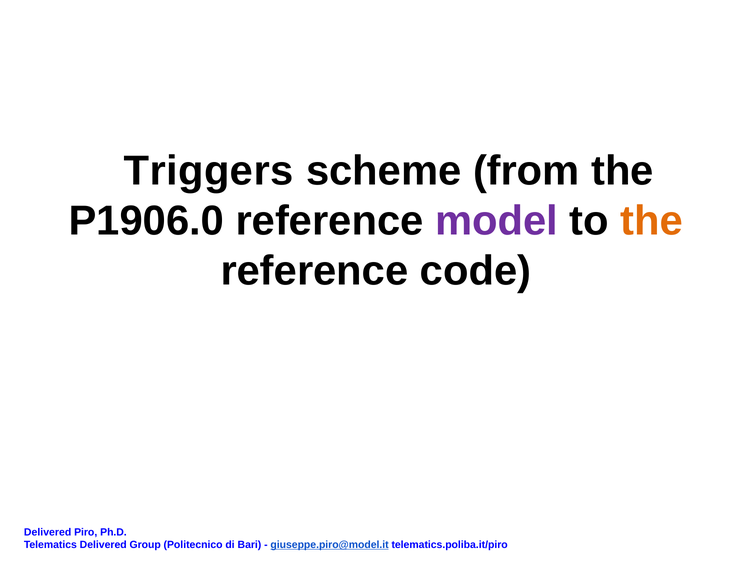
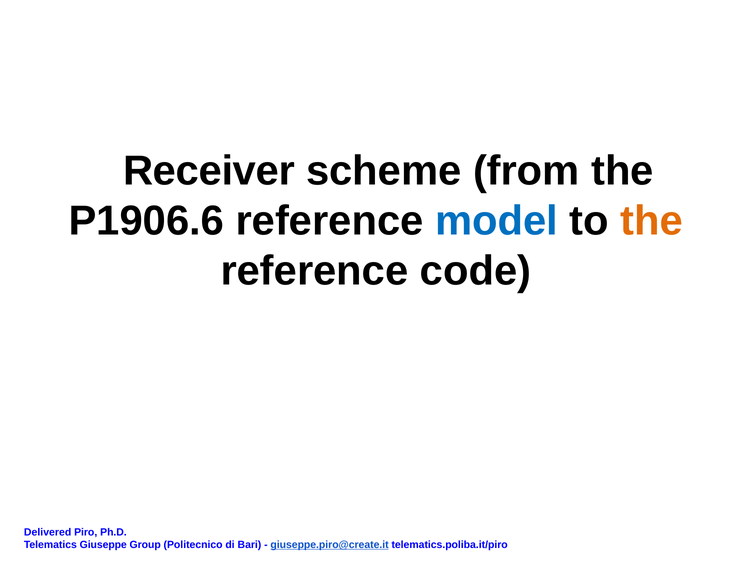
Triggers: Triggers -> Receiver (209, 171)
P1906.0: P1906.0 -> P1906.6 (146, 221)
model colour: purple -> blue (497, 221)
Telematics Delivered: Delivered -> Giuseppe (103, 545)
giuseppe.piro@model.it: giuseppe.piro@model.it -> giuseppe.piro@create.it (330, 545)
